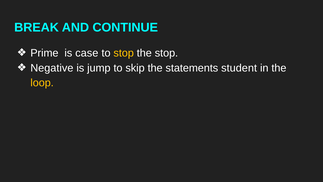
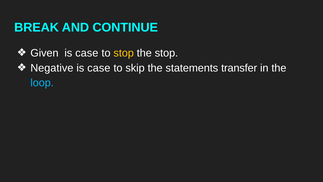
Prime: Prime -> Given (44, 53)
jump: jump -> case (99, 68)
student: student -> transfer (239, 68)
loop colour: yellow -> light blue (42, 83)
